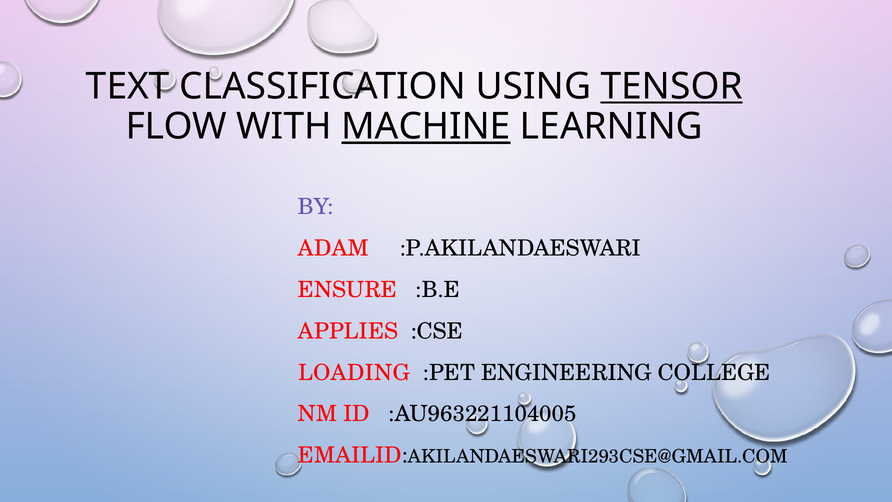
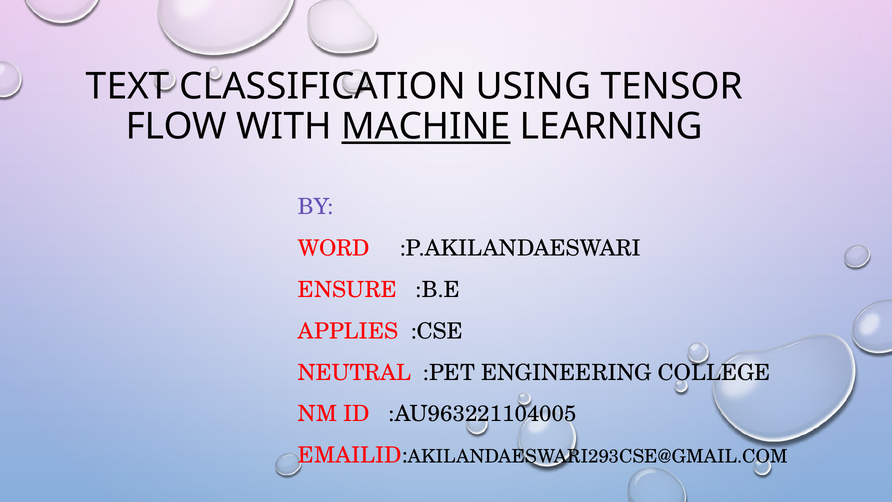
TENSOR underline: present -> none (672, 86)
ADAM: ADAM -> WORD (334, 248)
LOADING: LOADING -> NEUTRAL (354, 372)
